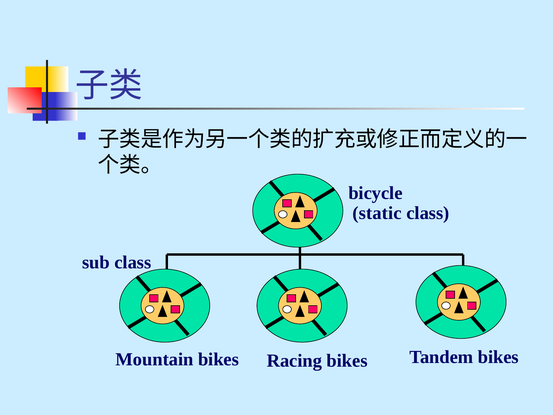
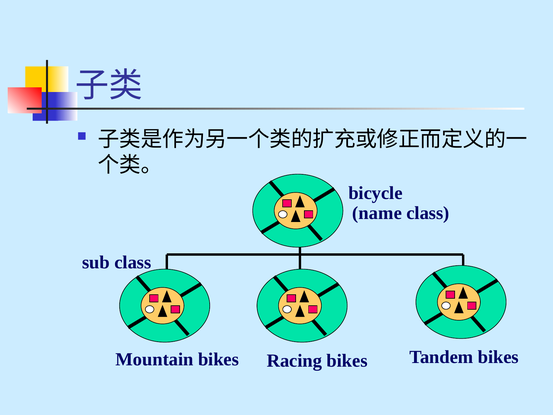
static: static -> name (377, 213)
